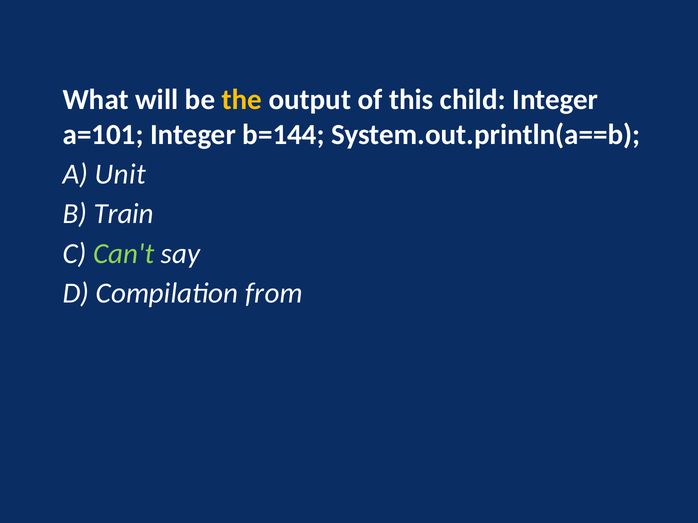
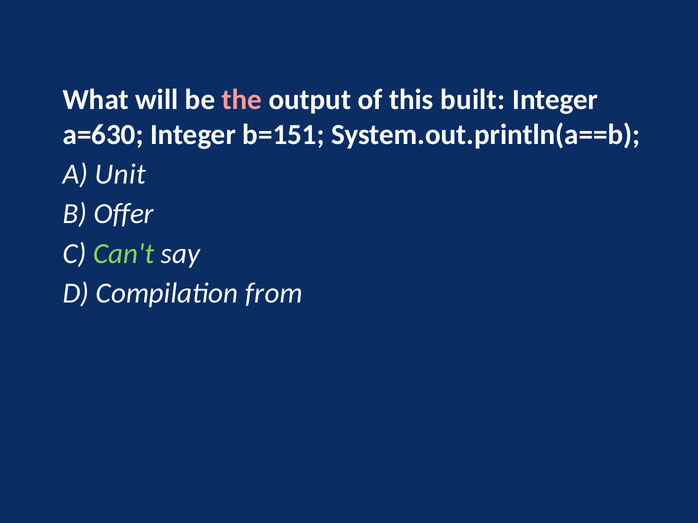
the colour: yellow -> pink (242, 100)
child: child -> built (473, 100)
a=101: a=101 -> a=630 (103, 135)
b=144: b=144 -> b=151 (284, 135)
Train: Train -> Offer (124, 214)
